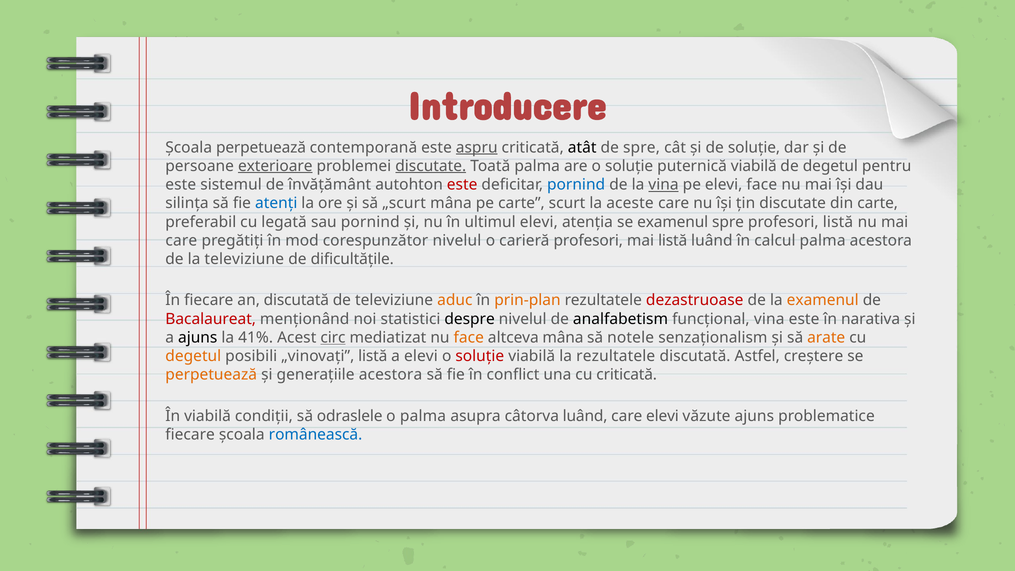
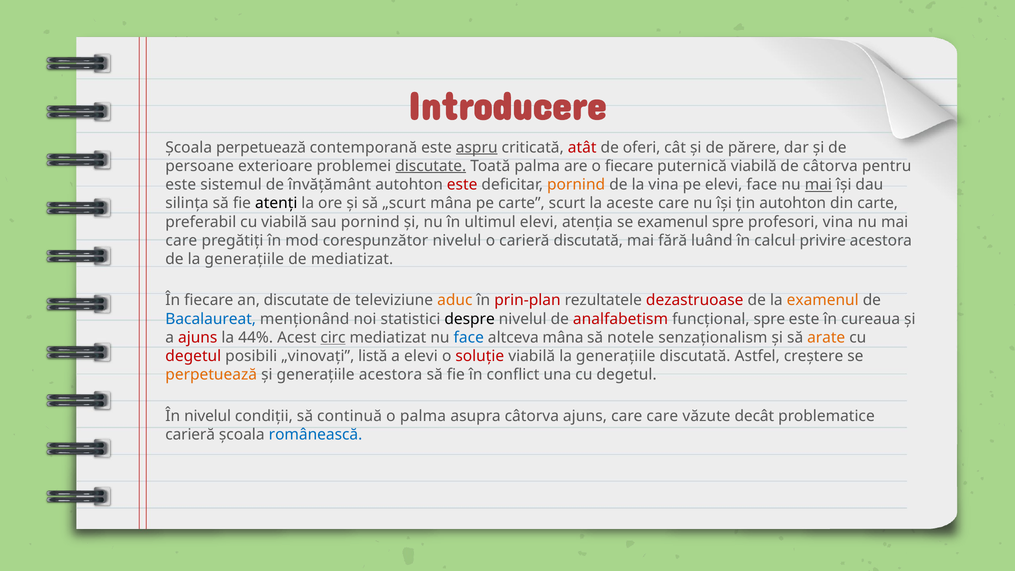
atât colour: black -> red (582, 147)
de spre: spre -> oferi (642, 147)
de soluție: soluție -> părere (754, 147)
exterioare underline: present -> none (275, 166)
are o soluție: soluție -> fiecare (629, 166)
de degetul: degetul -> câtorva (830, 166)
pornind colour: blue -> orange (576, 185)
vina underline: present -> none (664, 185)
mai underline: none -> present (818, 185)
atenți colour: blue -> black (276, 203)
țin discutate: discutate -> autohton (793, 203)
cu legată: legată -> viabilă (284, 222)
profesori listă: listă -> vina (838, 222)
carieră profesori: profesori -> discutată (588, 241)
mai listă: listă -> fără (673, 241)
calcul palma: palma -> privire (823, 241)
de la televiziune: televiziune -> generațiile (244, 259)
de dificultățile: dificultățile -> mediatizat (352, 259)
an discutată: discutată -> discutate (296, 300)
prin-plan colour: orange -> red (527, 300)
Bacalaureat colour: red -> blue (211, 319)
analfabetism colour: black -> red (621, 319)
funcțional vina: vina -> spre (769, 319)
narativa: narativa -> cureaua (871, 319)
ajuns colour: black -> red (198, 338)
41%: 41% -> 44% (256, 338)
face colour: orange -> blue (469, 338)
degetul colour: orange -> red (193, 356)
viabilă la rezultatele: rezultatele -> generațiile (616, 356)
una cu criticată: criticată -> degetul (627, 375)
În viabilă: viabilă -> nivelul (208, 416)
odraslele: odraslele -> continuă (350, 416)
câtorva luând: luând -> ajuns (585, 416)
care elevi: elevi -> care (662, 416)
văzute ajuns: ajuns -> decât (754, 416)
fiecare: fiecare -> carieră (190, 435)
